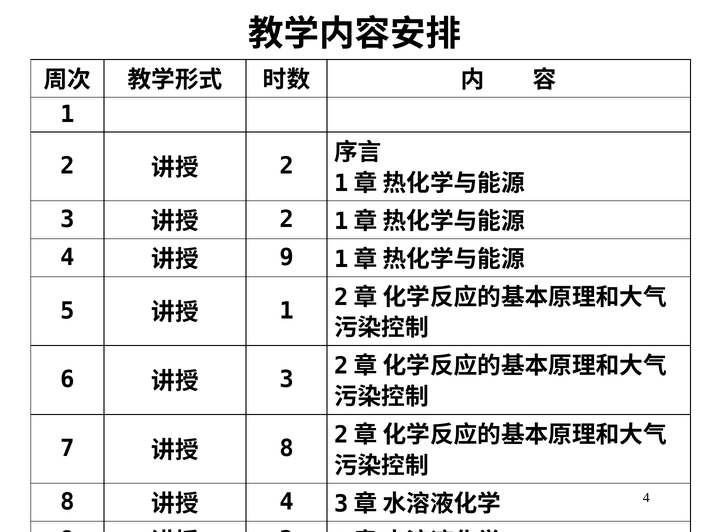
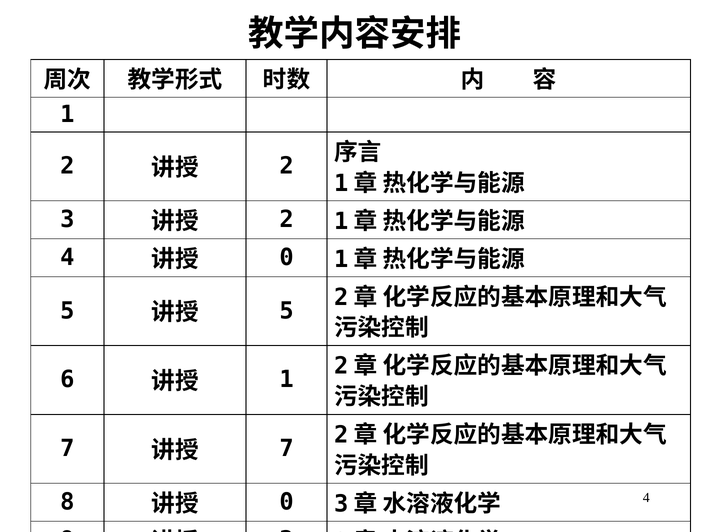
9: 9 -> 0 (287, 258)
1: 1 -> 5 (287, 311)
3: 3 -> 1 (287, 380)
8: 8 -> 7 (287, 449)
4: 4 -> 0 (287, 502)
